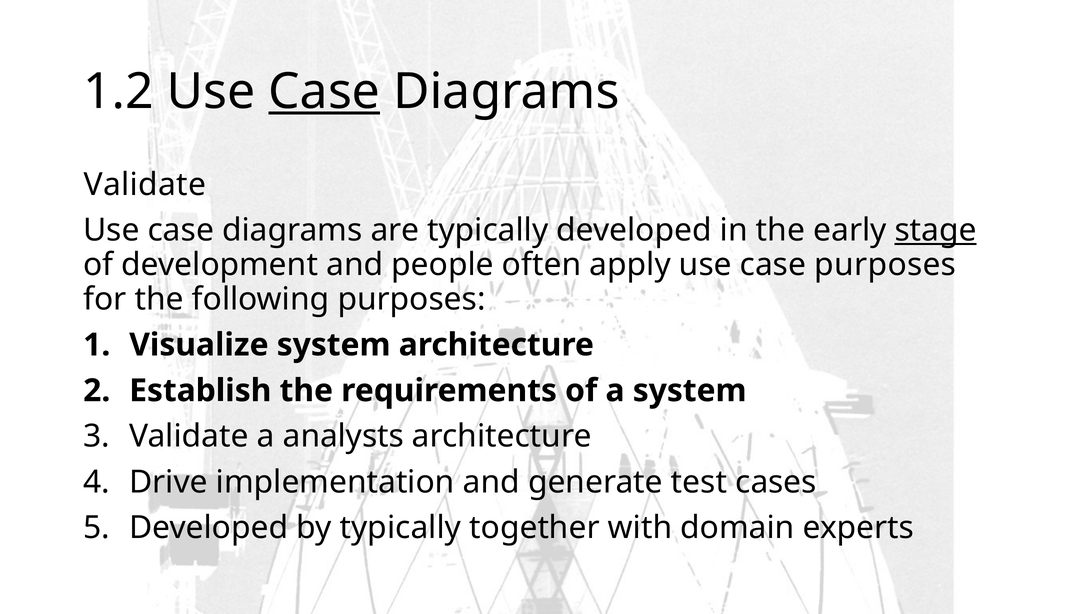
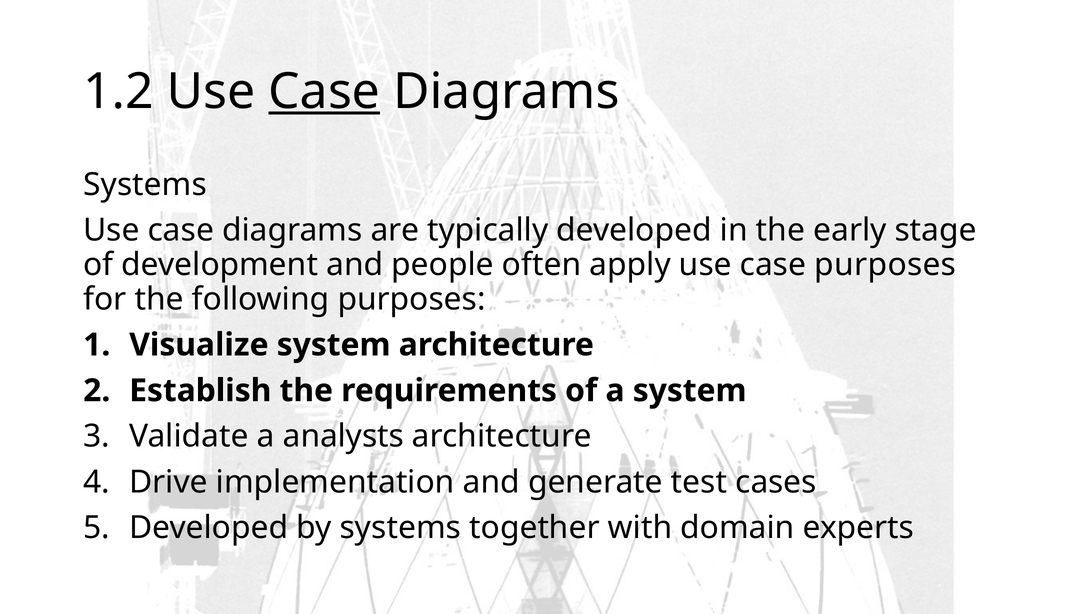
Validate: Validate -> Systems (145, 184)
stage underline: present -> none (936, 230)
by typically: typically -> systems (400, 528)
